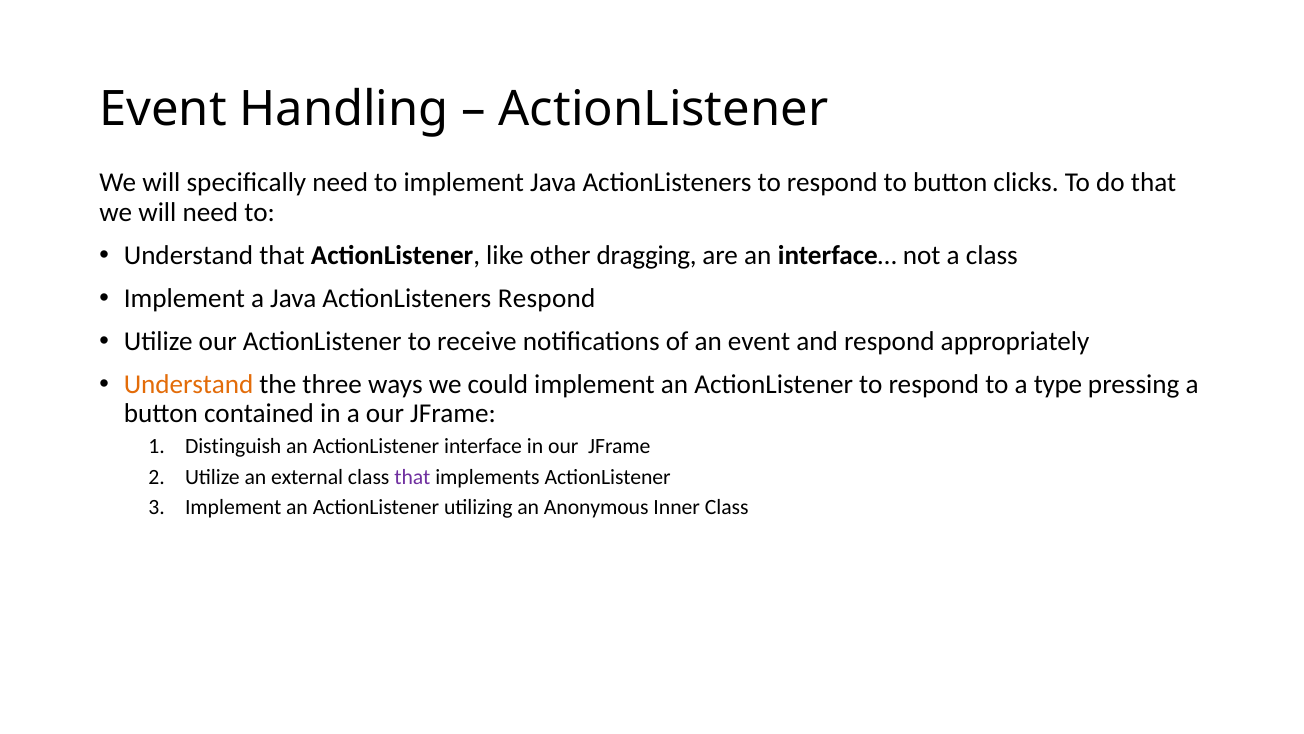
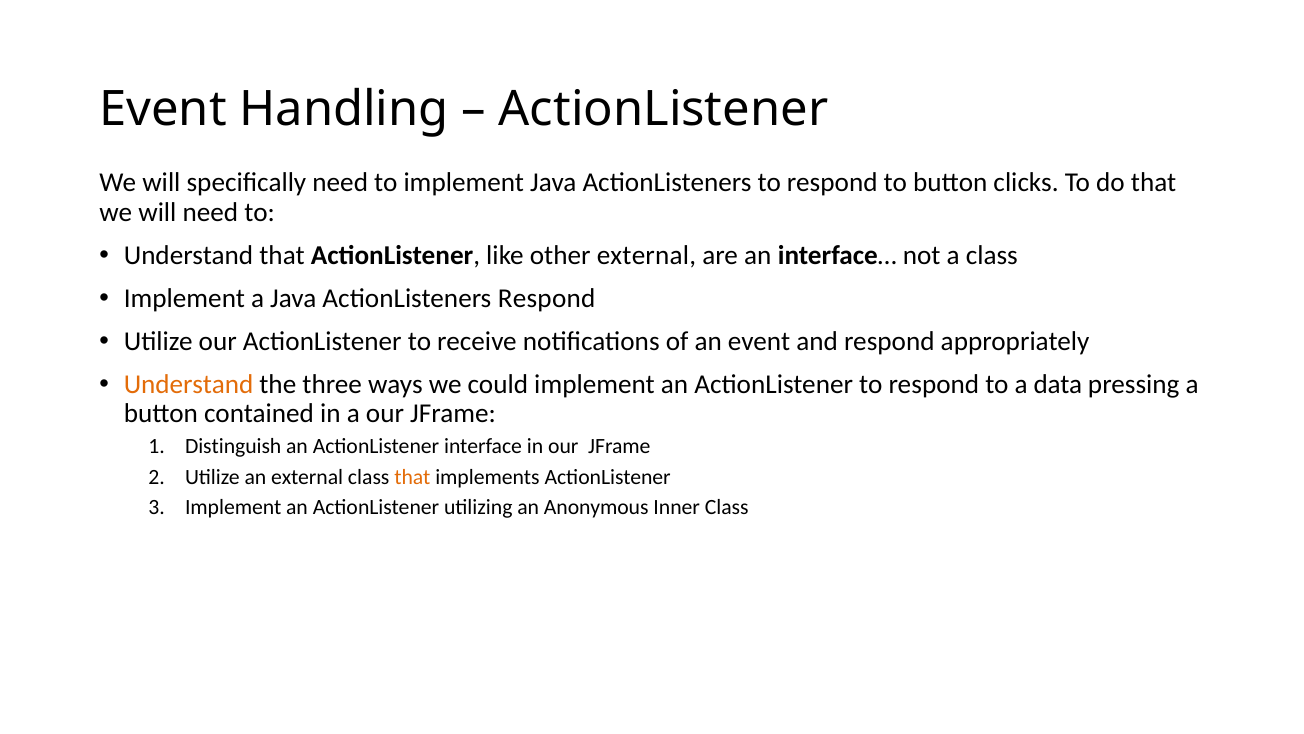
other dragging: dragging -> external (646, 255)
type: type -> data (1058, 384)
that colour: purple -> orange (412, 477)
